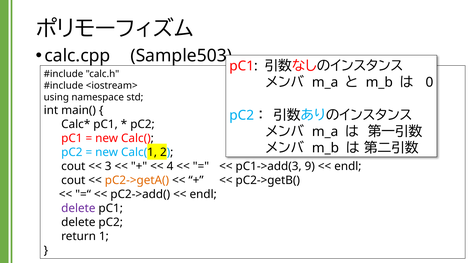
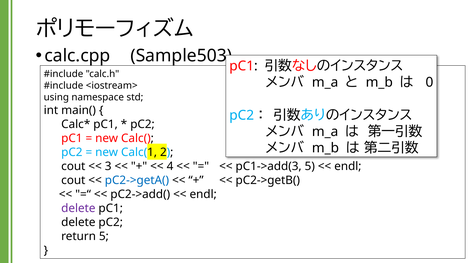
pC1->add(3 9: 9 -> 5 (310, 166)
pC2->getA( colour: orange -> blue (137, 180)
return 1: 1 -> 5 (104, 237)
